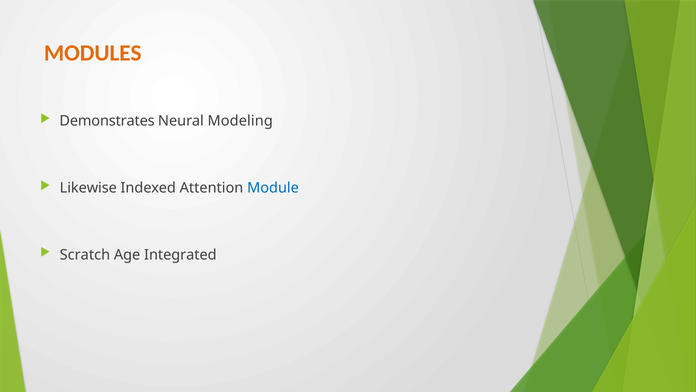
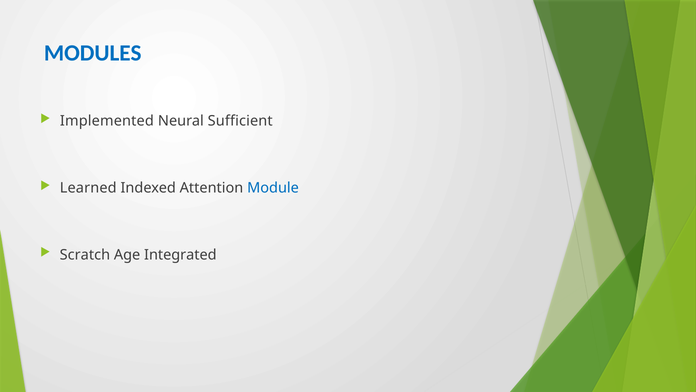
MODULES colour: orange -> blue (93, 53)
Demonstrates: Demonstrates -> Implemented (107, 121)
Modeling: Modeling -> Sufficient (240, 121)
Likewise: Likewise -> Learned (88, 188)
